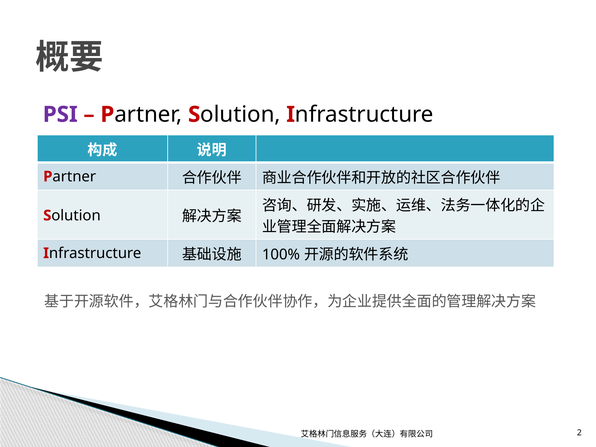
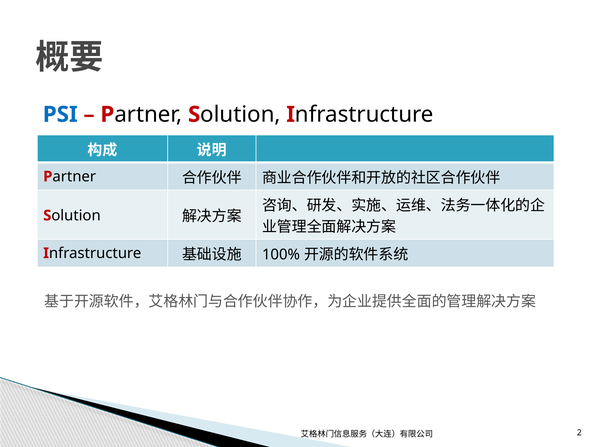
PSI colour: purple -> blue (60, 114)
